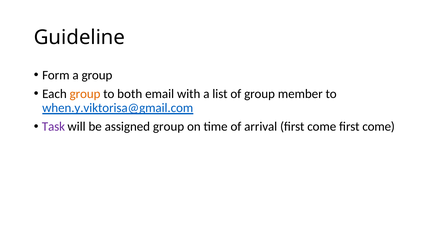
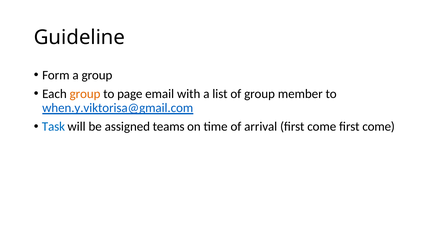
both: both -> page (130, 94)
Task colour: purple -> blue (53, 127)
assigned group: group -> teams (169, 127)
